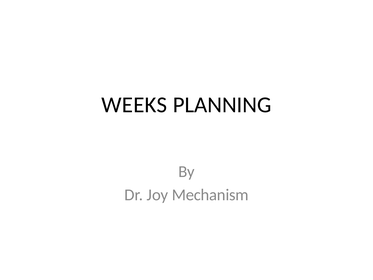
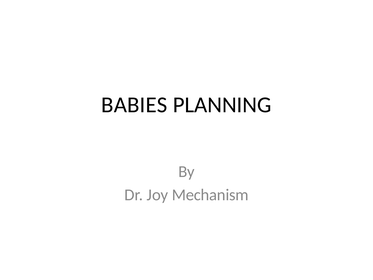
WEEKS: WEEKS -> BABIES (134, 105)
